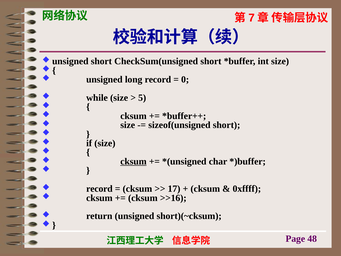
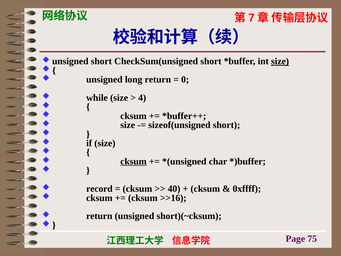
size underline: none -> present (280, 61)
long record: record -> return (158, 79)
5: 5 -> 4 (142, 98)
17: 17 -> 40 (174, 189)
48: 48 -> 75 (312, 239)
